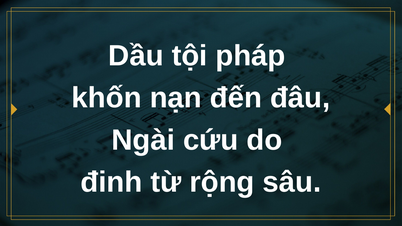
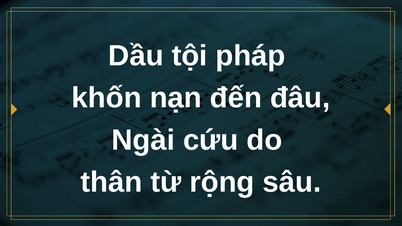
đinh: đinh -> thân (111, 182)
